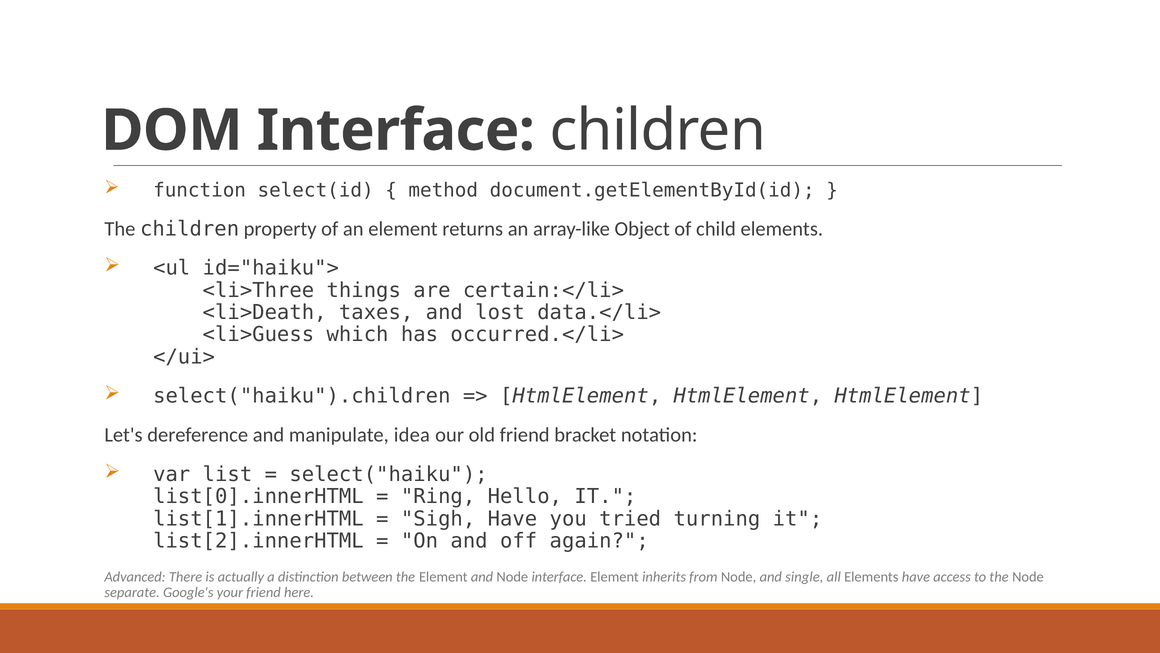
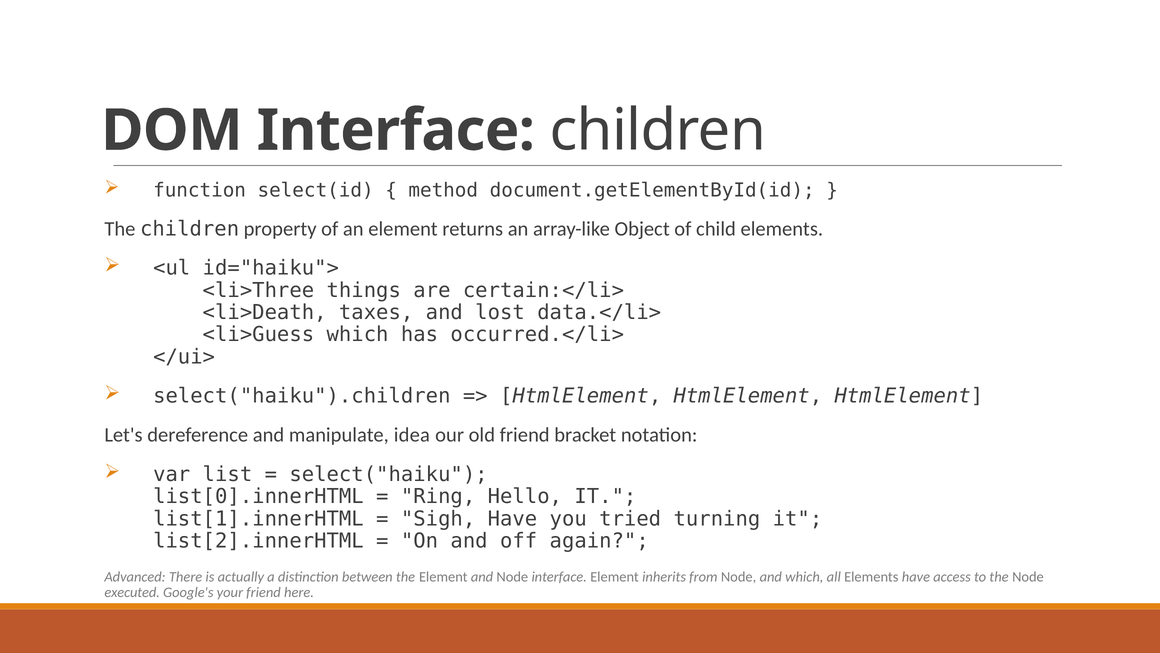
and single: single -> which (804, 576)
separate: separate -> executed (132, 592)
